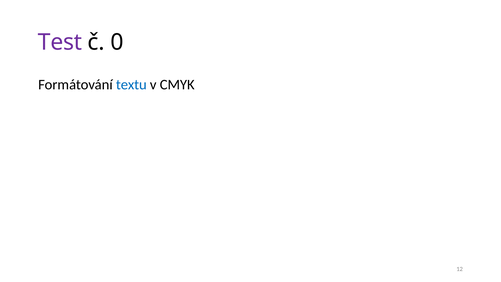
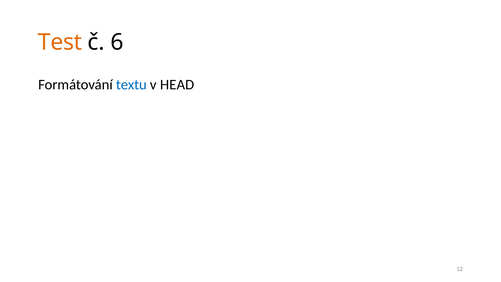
Test colour: purple -> orange (60, 42)
0: 0 -> 6 (117, 42)
CMYK: CMYK -> HEAD (177, 85)
